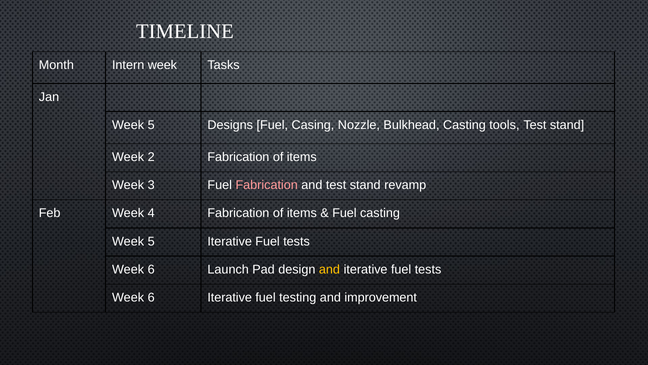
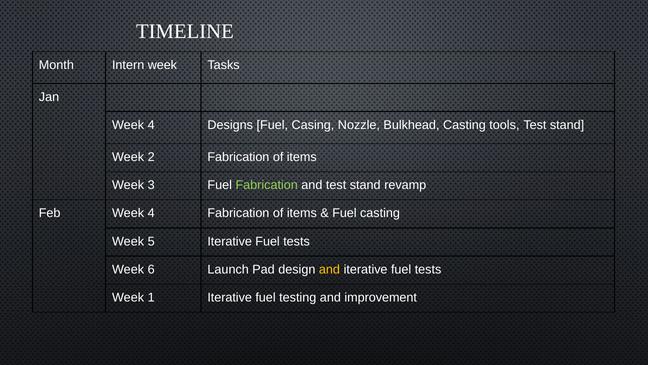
5: 5 -> 4 (151, 125)
Fabrication colour: pink -> light green (267, 185)
6: 6 -> 1 (151, 297)
